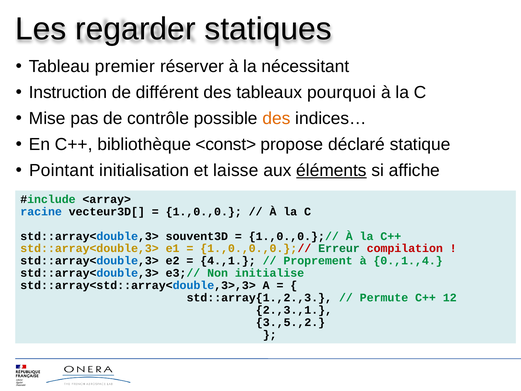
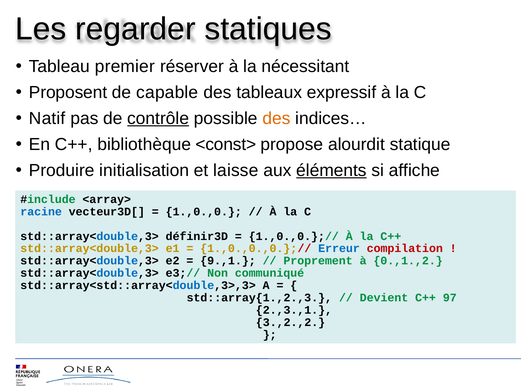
Instruction: Instruction -> Proposent (68, 92)
différent: différent -> capable (167, 92)
pourquoi: pourquoi -> expressif (342, 92)
Mise: Mise -> Natif (47, 118)
contrôle underline: none -> present (158, 118)
déclaré: déclaré -> alourdit (357, 144)
Pointant: Pointant -> Produire (62, 170)
souvent3D: souvent3D -> définir3D (197, 236)
Erreur colour: green -> blue (339, 248)
4.,1: 4.,1 -> 9.,1 (228, 261)
0.,1.,4: 0.,1.,4 -> 0.,1.,2 (408, 261)
initialise: initialise -> communiqué (270, 273)
Permute: Permute -> Devient (384, 298)
12: 12 -> 97 (450, 298)
3.,5.,2: 3.,5.,2 -> 3.,2.,2 (291, 322)
